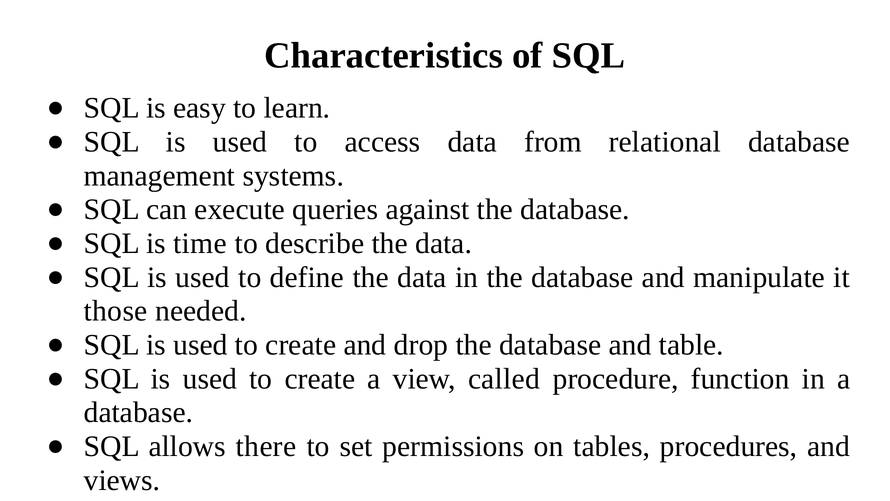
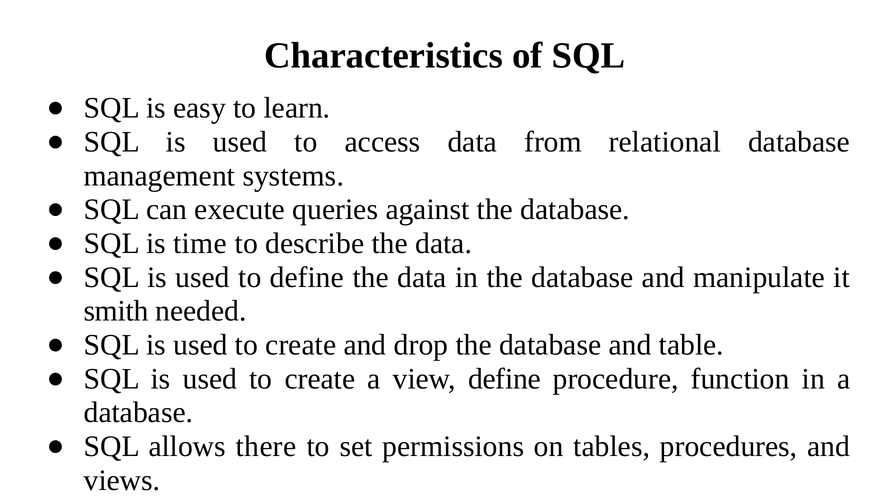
those: those -> smith (116, 311)
view called: called -> define (504, 379)
